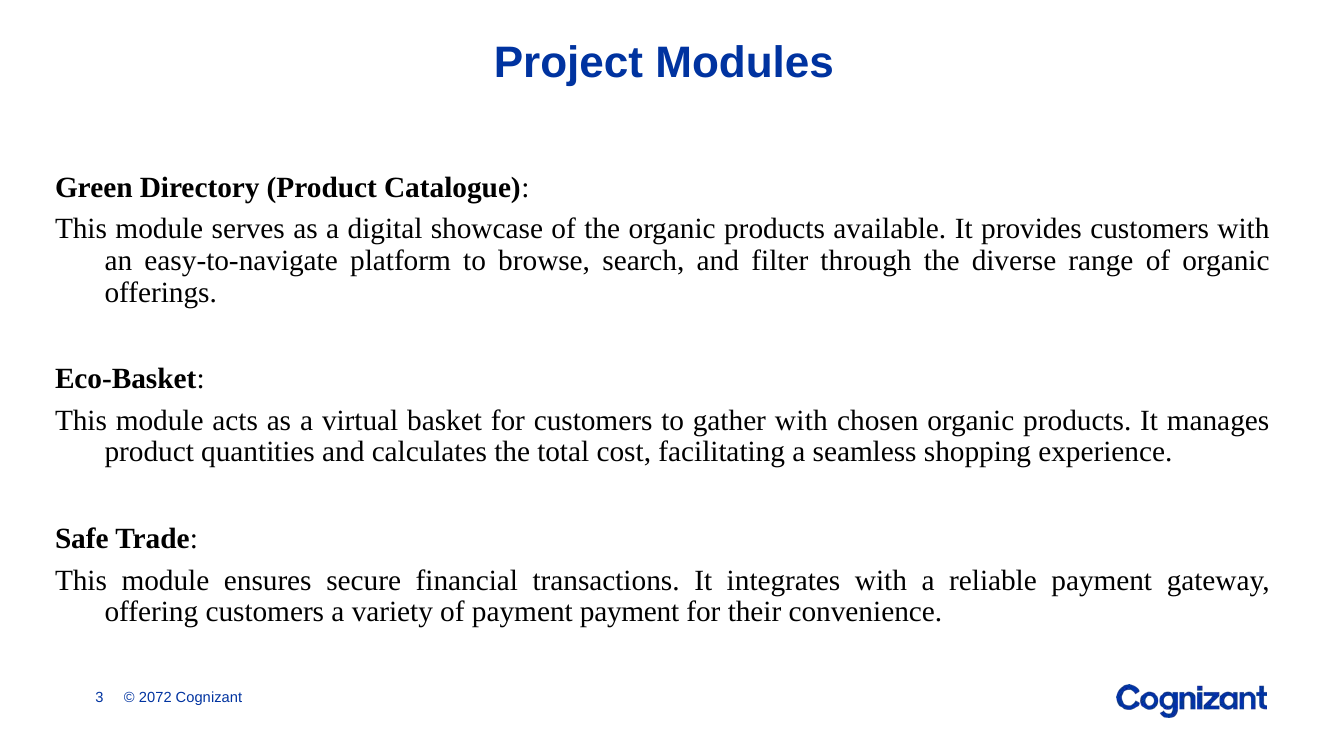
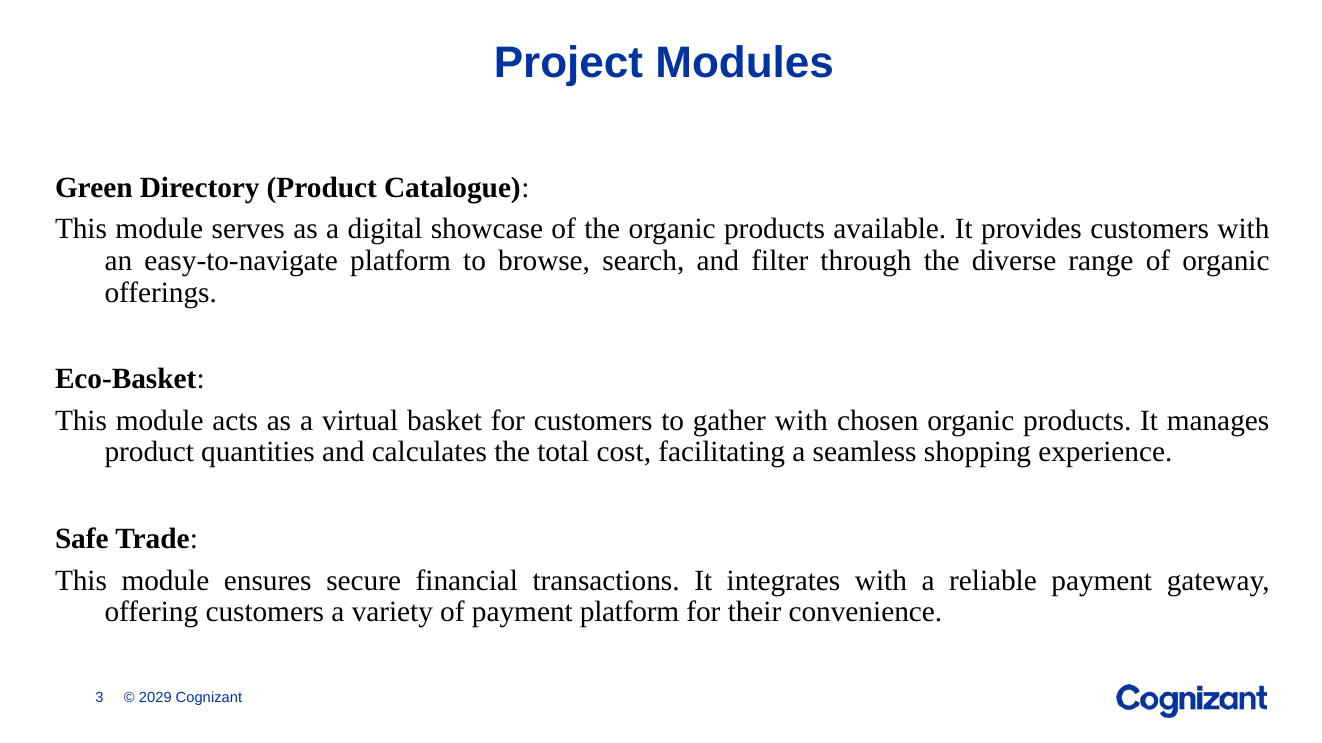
payment payment: payment -> platform (630, 613)
2072: 2072 -> 2029 (155, 698)
